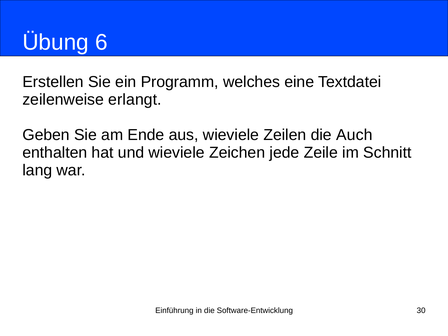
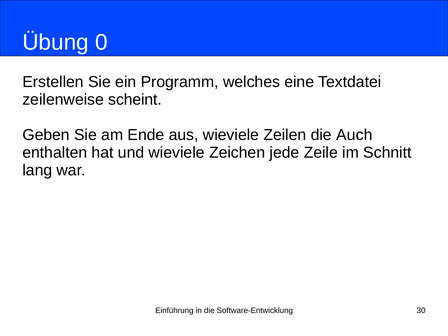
6: 6 -> 0 (101, 42)
erlangt: erlangt -> scheint (135, 100)
